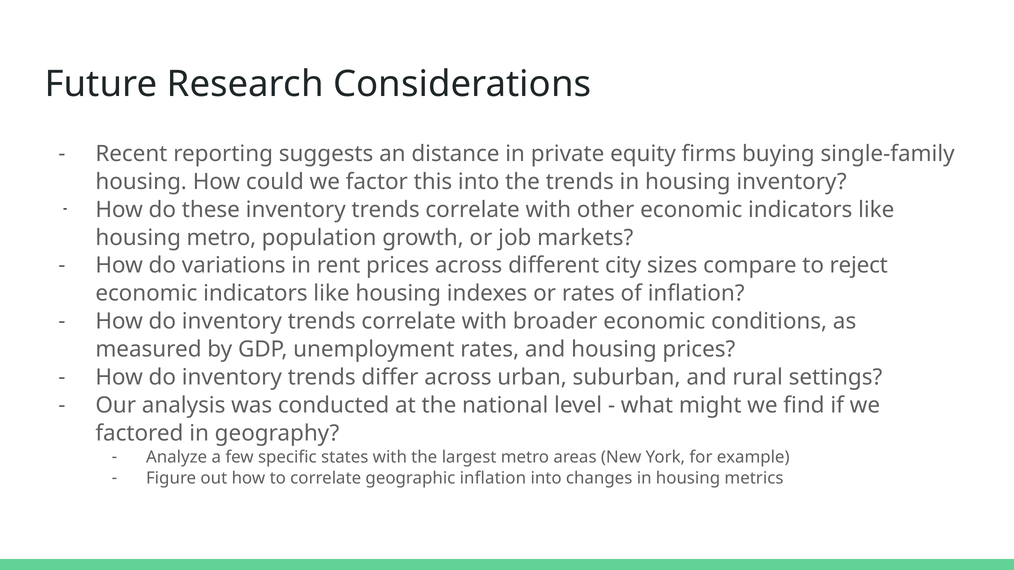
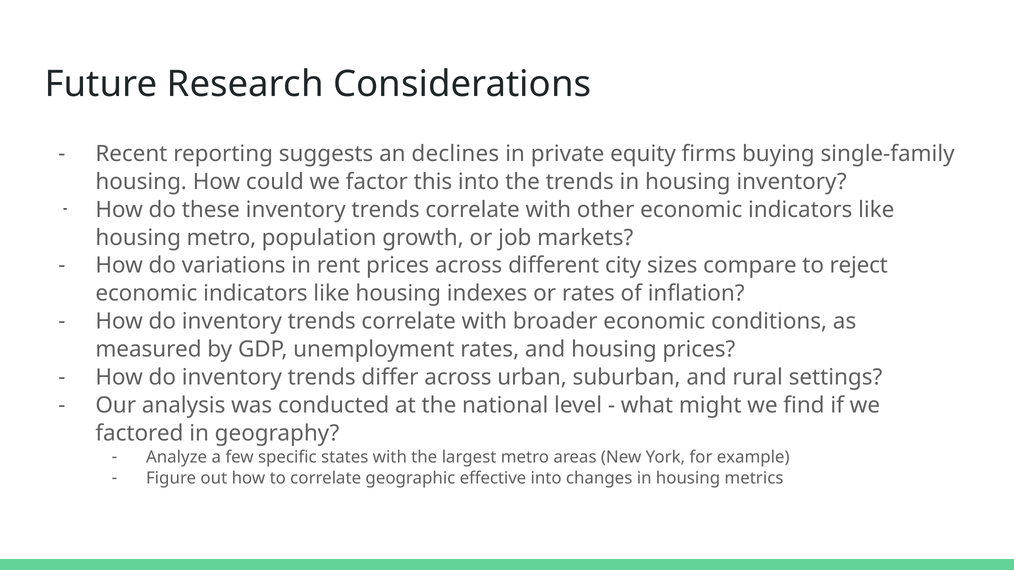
distance: distance -> declines (455, 154)
geographic inflation: inflation -> effective (493, 478)
